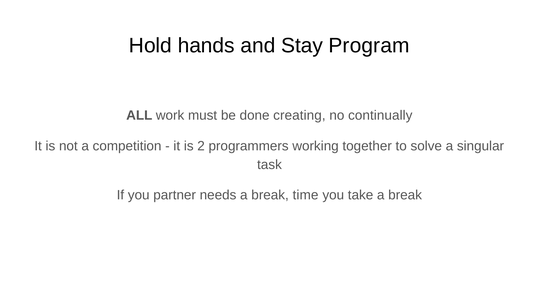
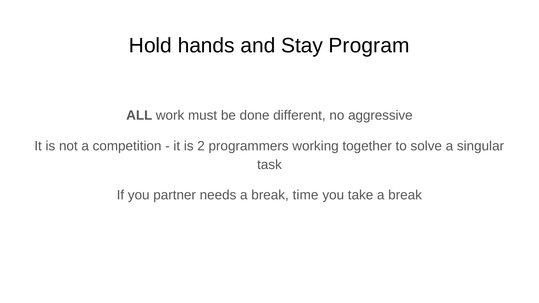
creating: creating -> different (299, 116)
continually: continually -> aggressive (380, 116)
